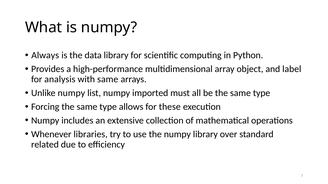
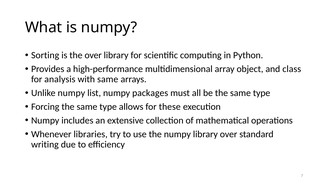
Always: Always -> Sorting (45, 55)
the data: data -> over (93, 55)
label: label -> class (292, 69)
imported: imported -> packages (150, 93)
related: related -> writing (45, 145)
